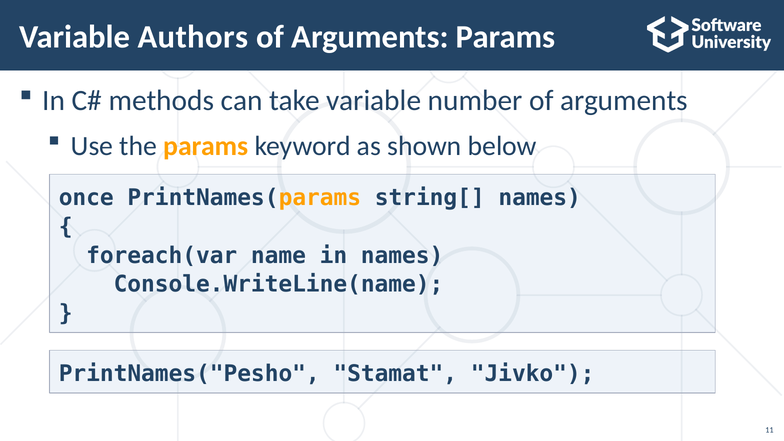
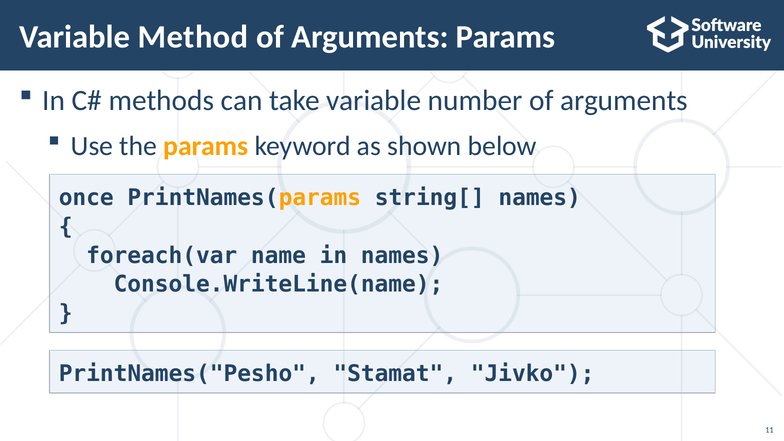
Authors: Authors -> Method (193, 37)
